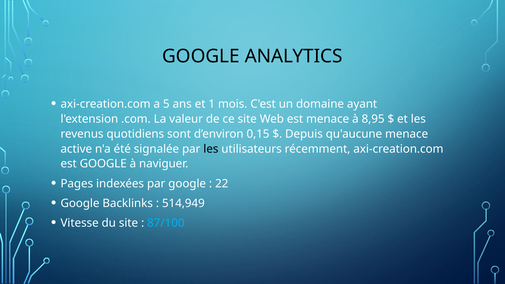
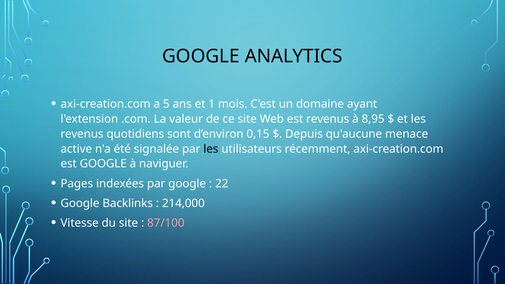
est menace: menace -> revenus (328, 119)
514,949: 514,949 -> 214,000 (183, 203)
87/100 colour: light blue -> pink (166, 223)
